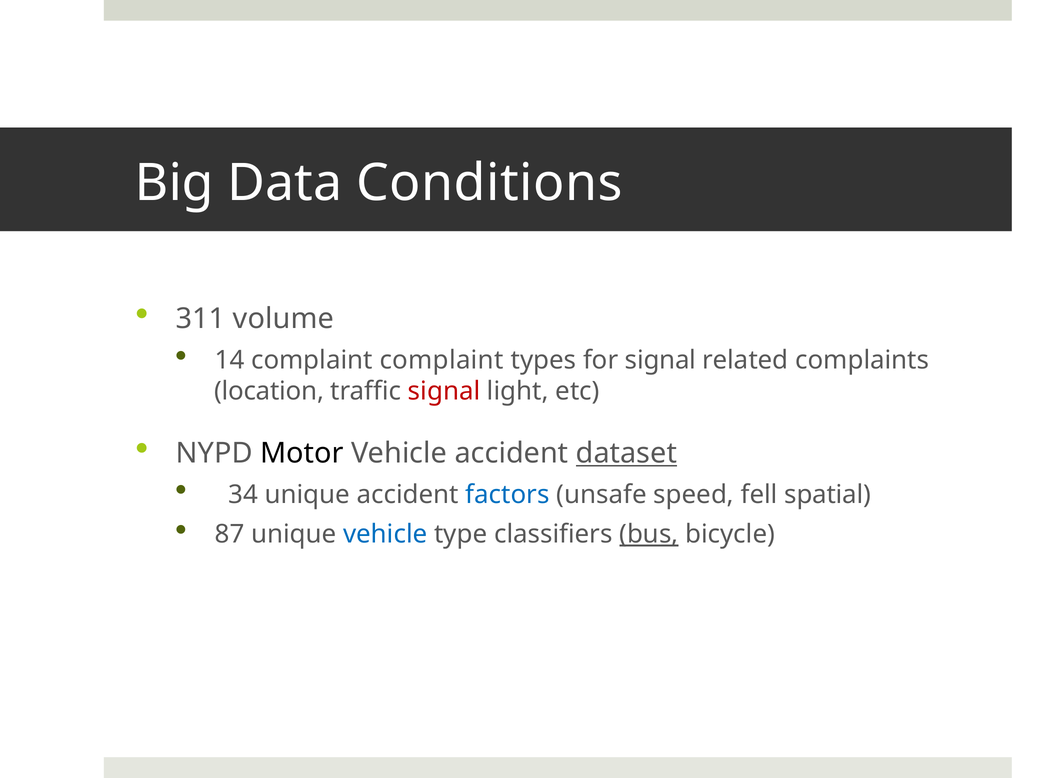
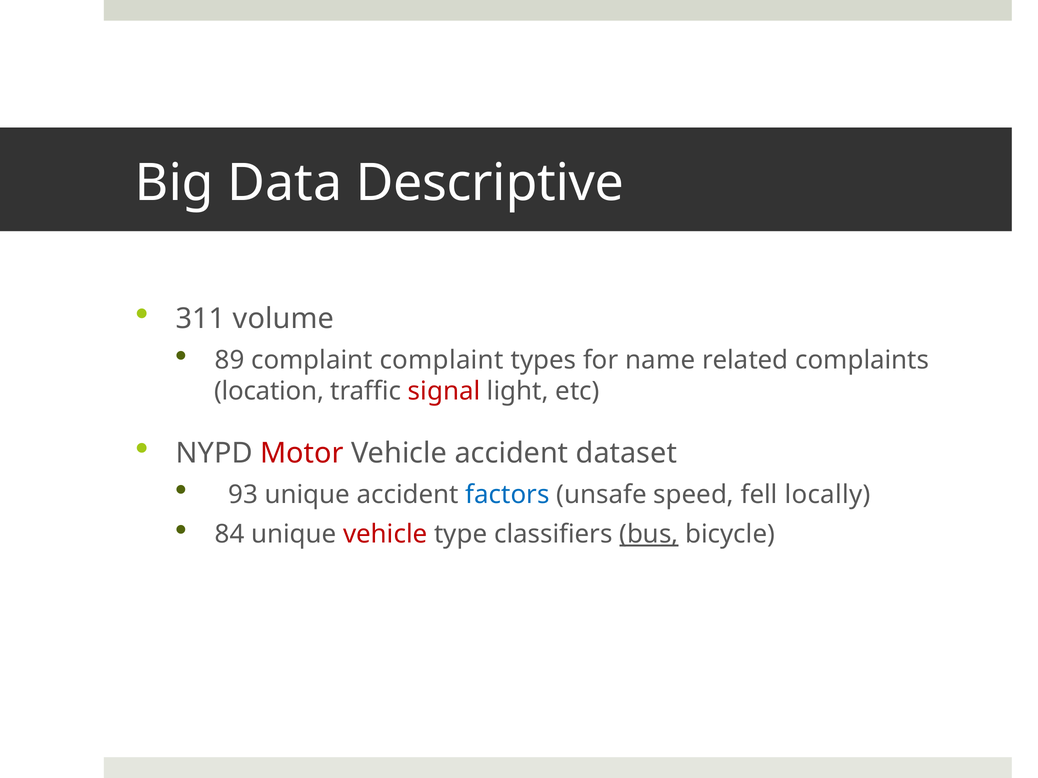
Conditions: Conditions -> Descriptive (490, 183)
14: 14 -> 89 (230, 360)
for signal: signal -> name (660, 360)
Motor colour: black -> red (302, 454)
dataset underline: present -> none (626, 454)
34: 34 -> 93 (243, 495)
spatial: spatial -> locally (828, 495)
87: 87 -> 84 (230, 535)
vehicle colour: blue -> red (385, 535)
